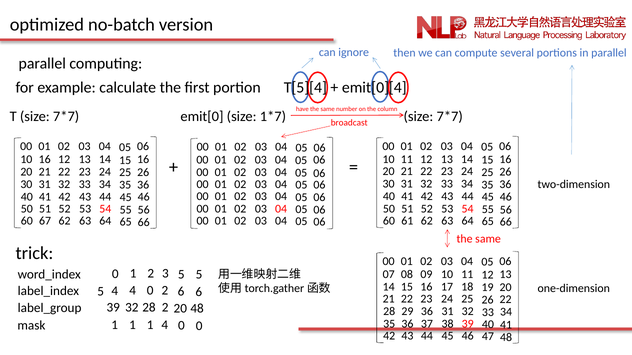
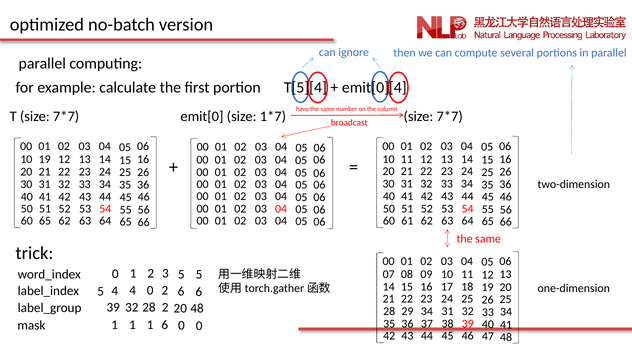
10 16: 16 -> 19 (45, 160)
60 67: 67 -> 65 (45, 221)
25 22: 22 -> 25 (506, 300)
29 36: 36 -> 34 (427, 312)
1 4: 4 -> 6 (165, 325)
